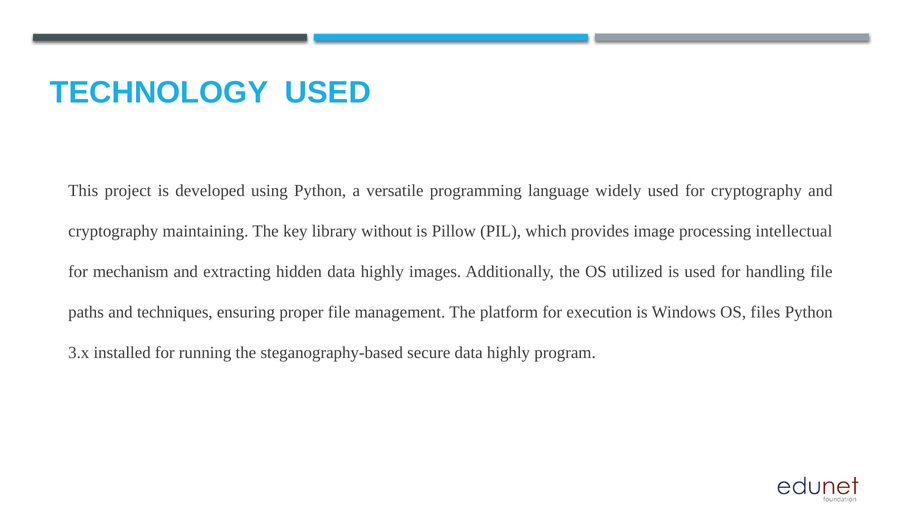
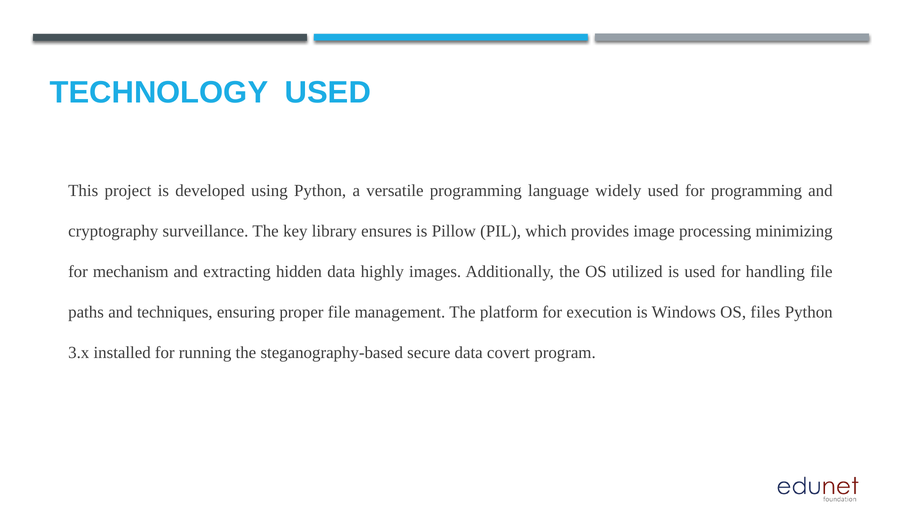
for cryptography: cryptography -> programming (757, 191)
maintaining: maintaining -> surveillance (206, 231)
without: without -> ensures (387, 231)
intellectual: intellectual -> minimizing (794, 231)
secure data highly: highly -> covert (508, 353)
